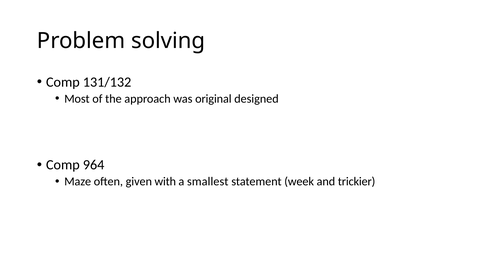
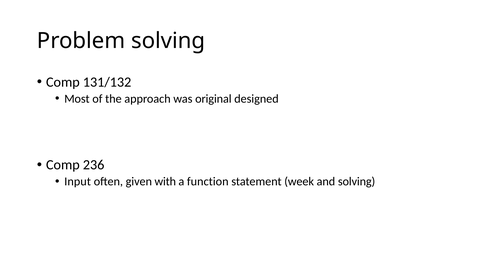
964: 964 -> 236 (94, 165)
Maze: Maze -> Input (78, 181)
smallest: smallest -> function (208, 181)
and trickier: trickier -> solving (357, 181)
